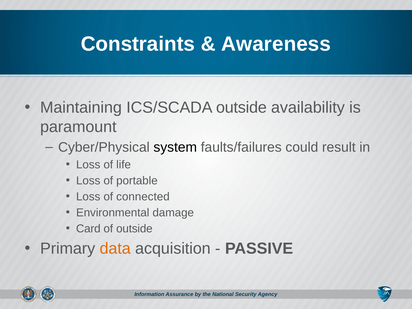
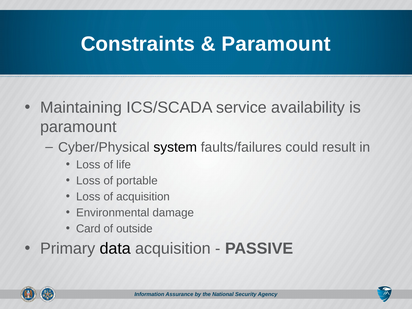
Awareness: Awareness -> Paramount (276, 44)
ICS/SCADA outside: outside -> service (241, 108)
of connected: connected -> acquisition (143, 197)
data colour: orange -> black (115, 249)
